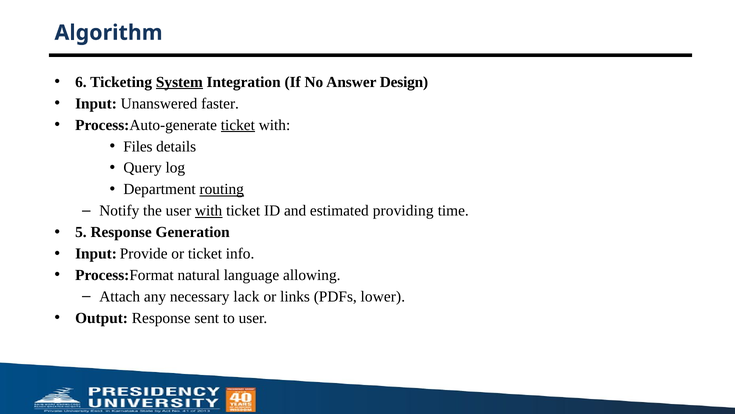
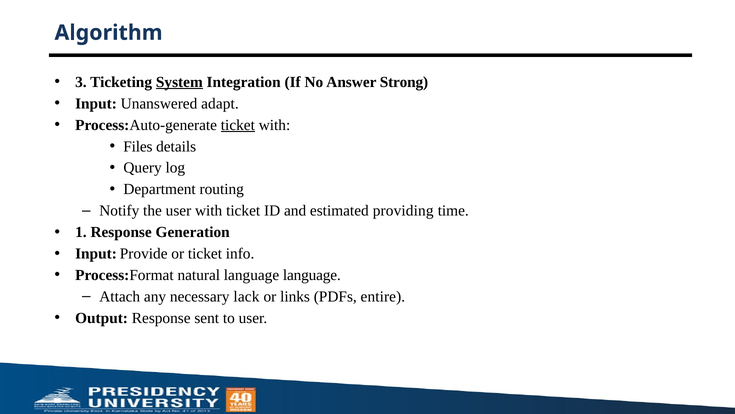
6: 6 -> 3 (81, 82)
Design: Design -> Strong (404, 82)
faster: faster -> adapt (220, 103)
routing underline: present -> none (222, 189)
with underline: present -> none (209, 211)
5: 5 -> 1 (81, 232)
language allowing: allowing -> language (312, 275)
lower: lower -> entire (383, 296)
